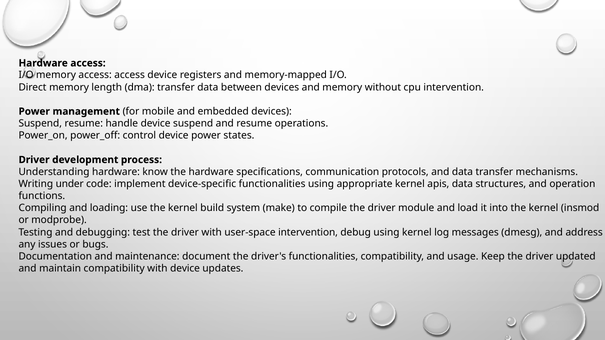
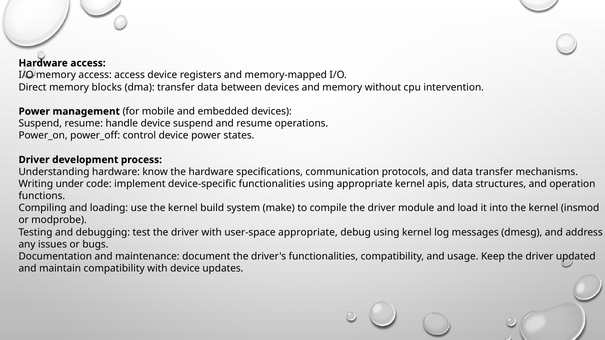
length: length -> blocks (107, 87)
user-space intervention: intervention -> appropriate (308, 232)
